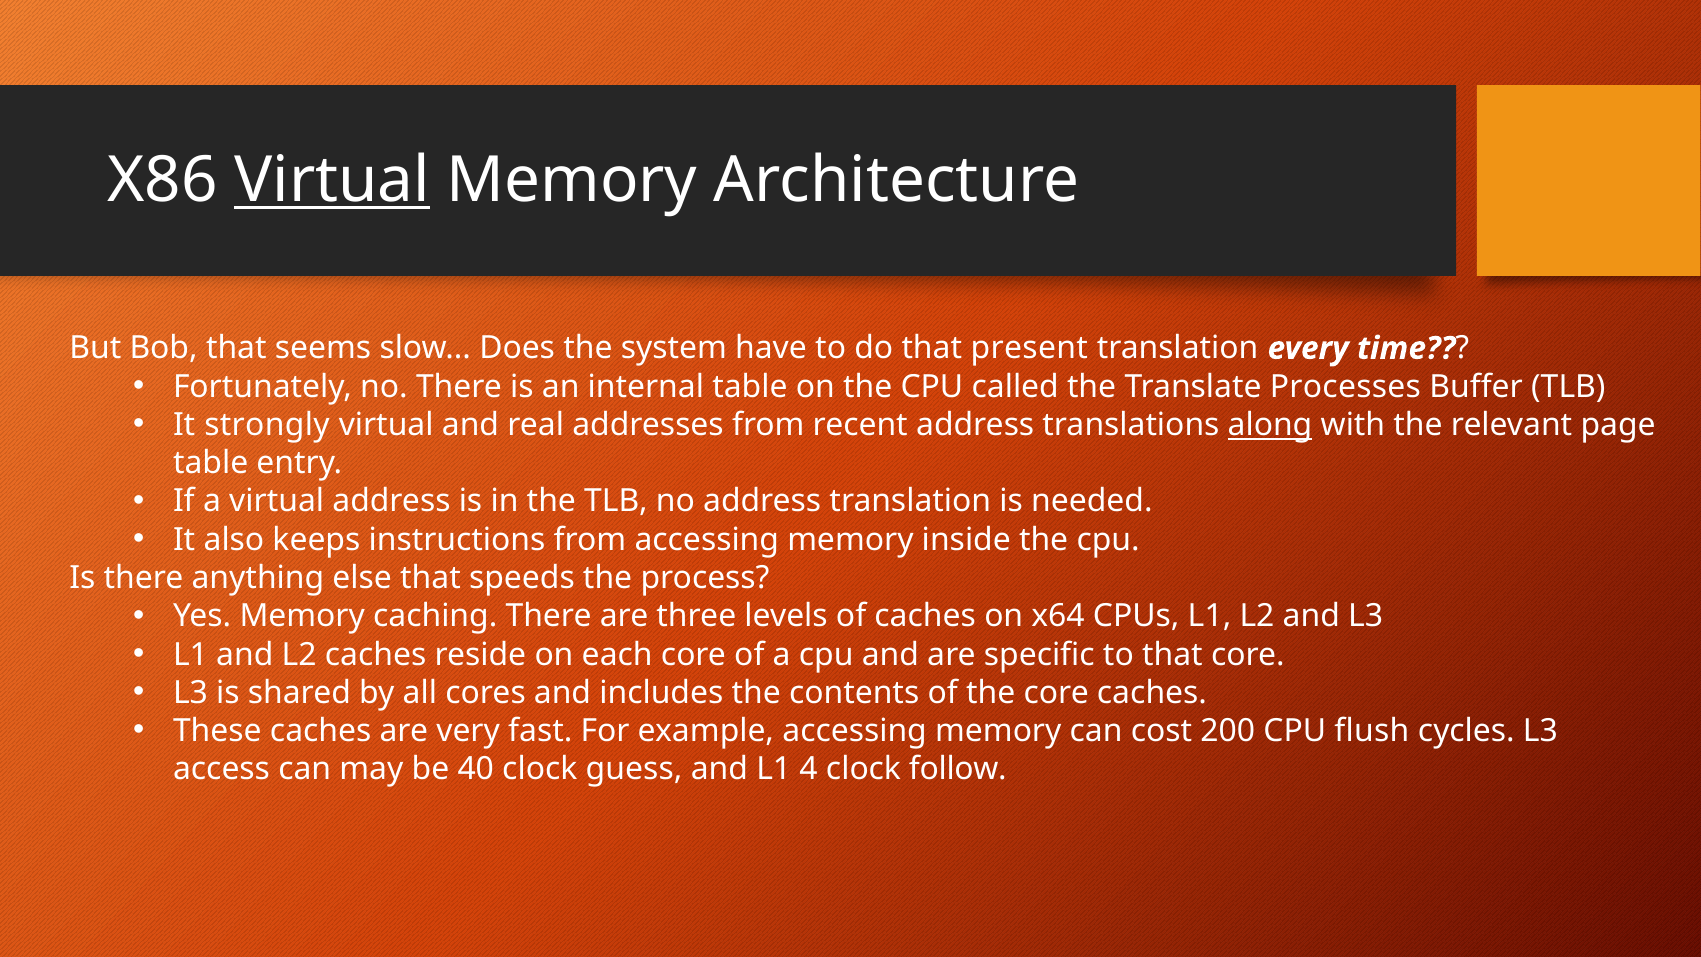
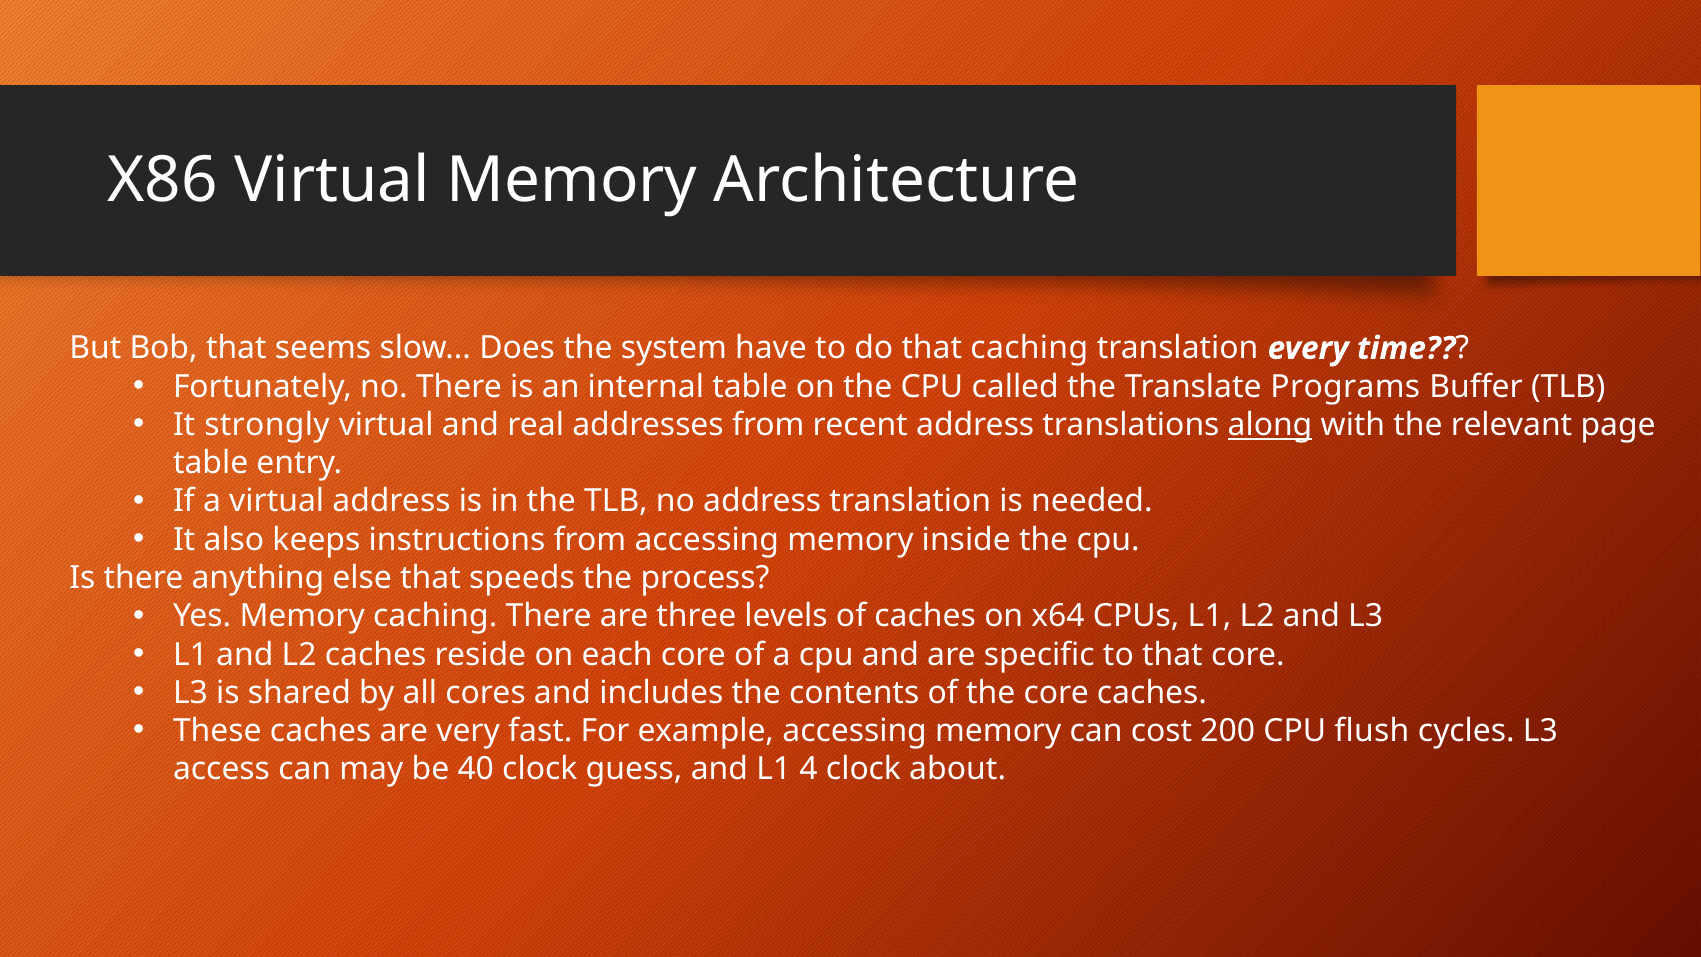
Virtual underline: present -> none (332, 180)
that present: present -> caching (1029, 348)
Processes: Processes -> Programs (1345, 387)
follow: follow -> about (958, 769)
